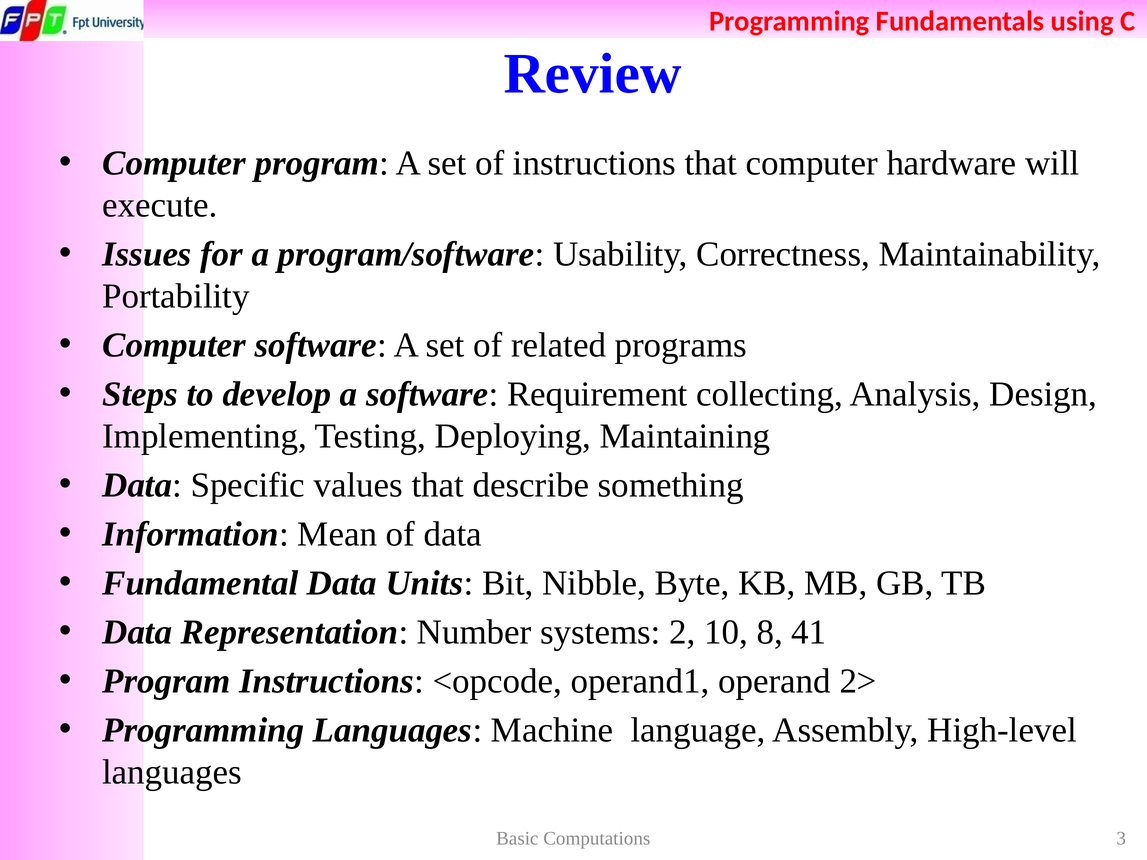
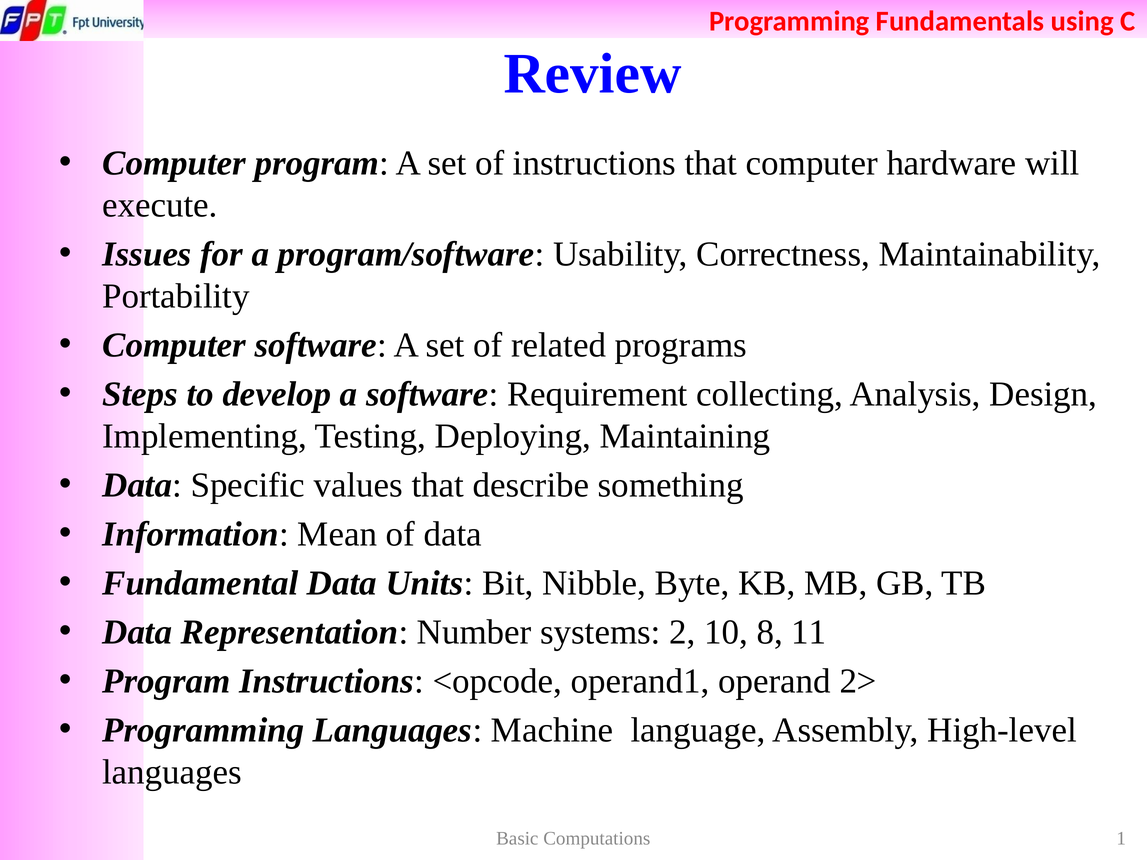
41: 41 -> 11 (809, 632)
3: 3 -> 1 (1121, 839)
